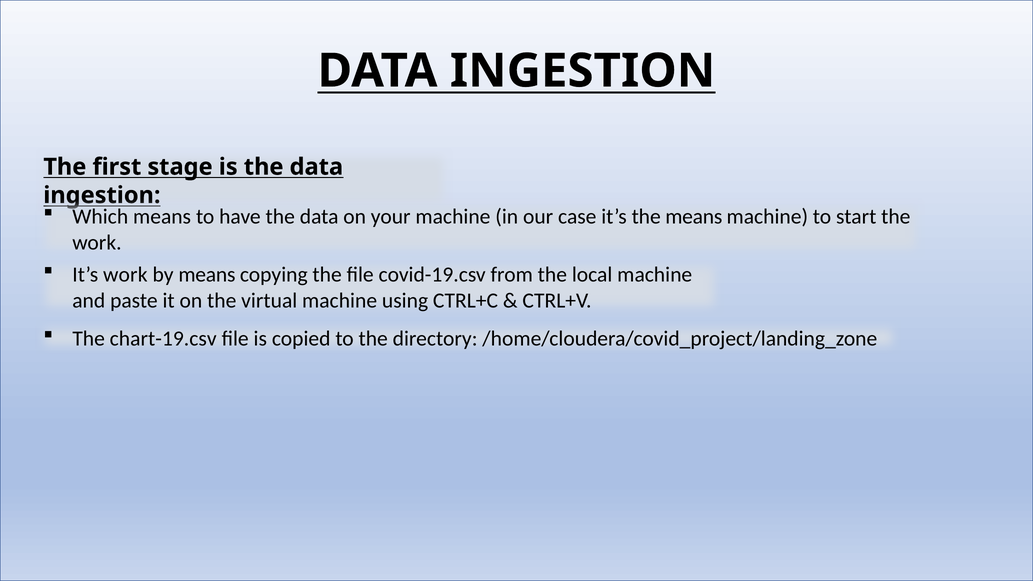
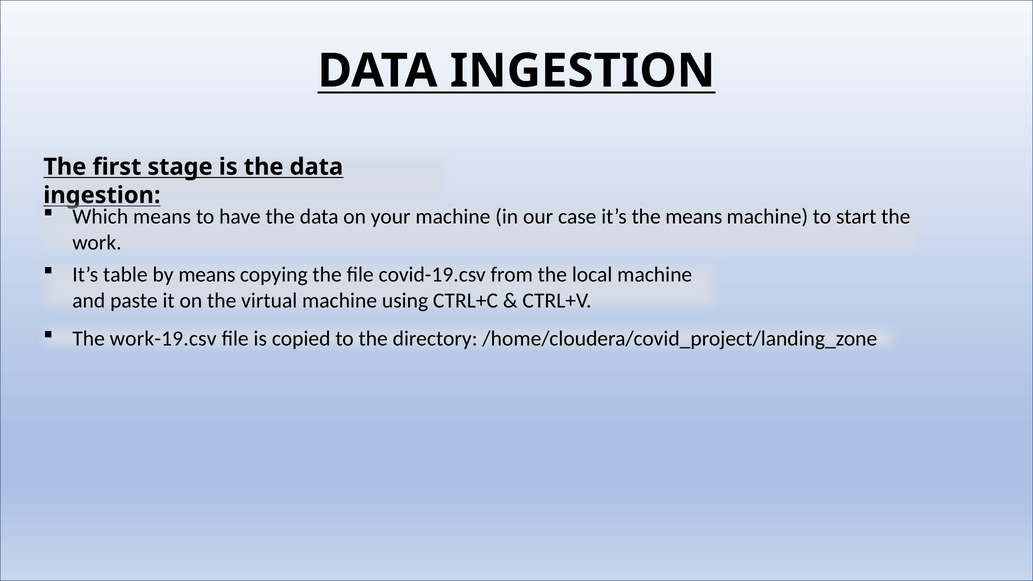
It’s work: work -> table (125, 275)
chart-19.csv: chart-19.csv -> work-19.csv (163, 339)
